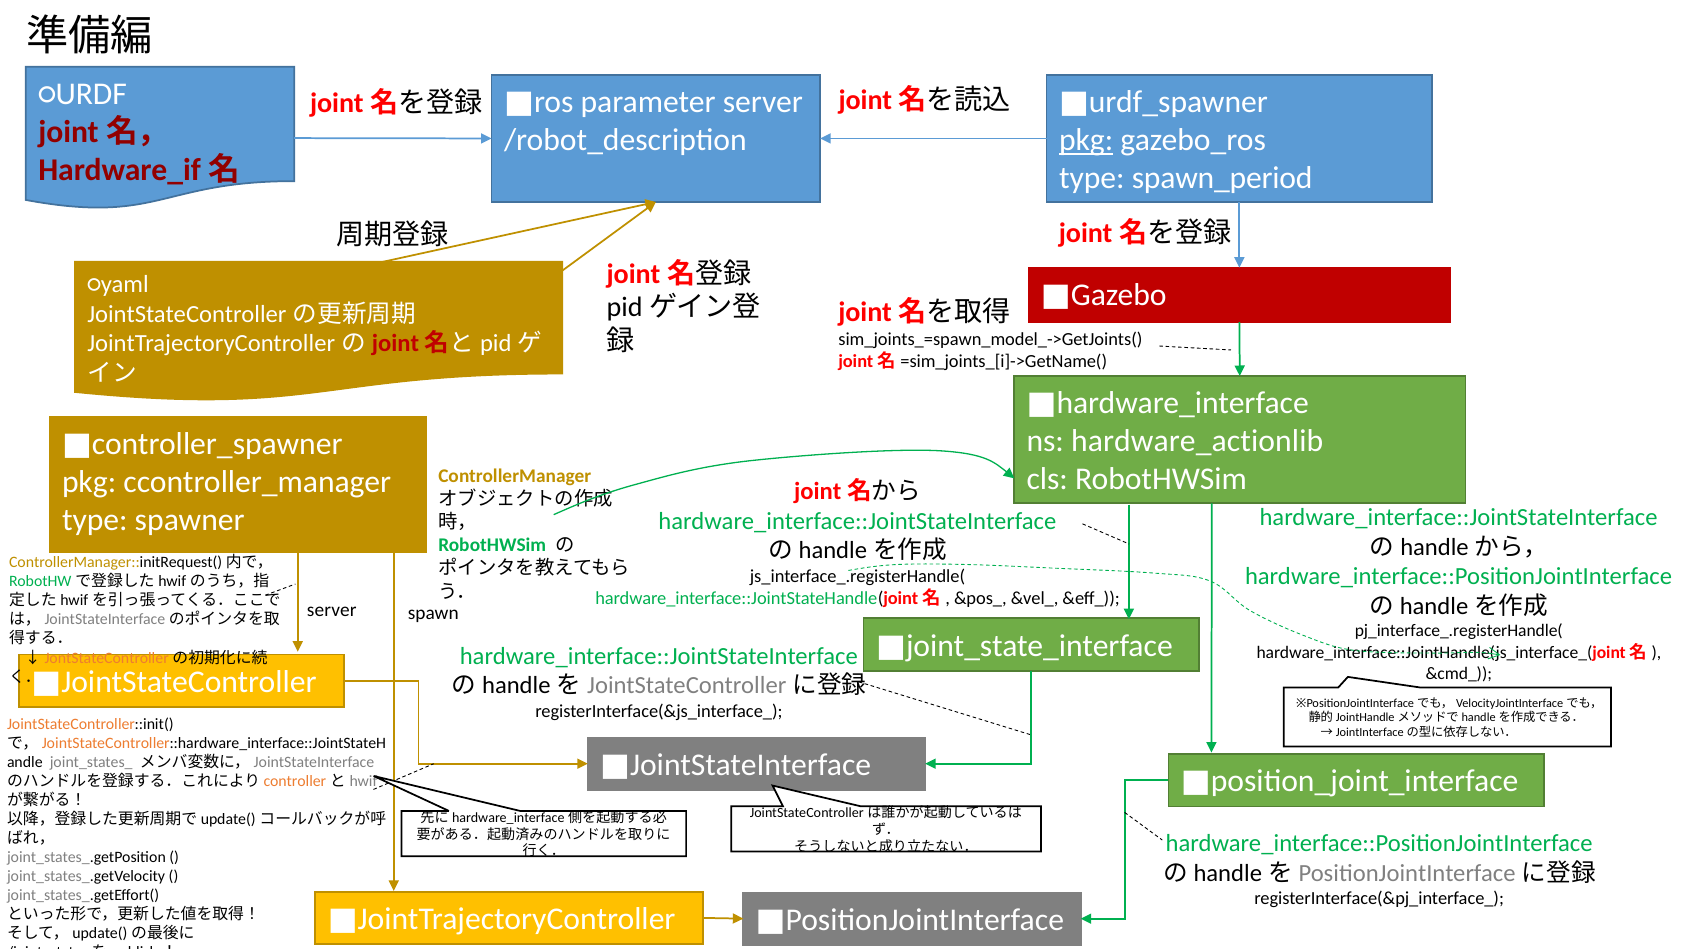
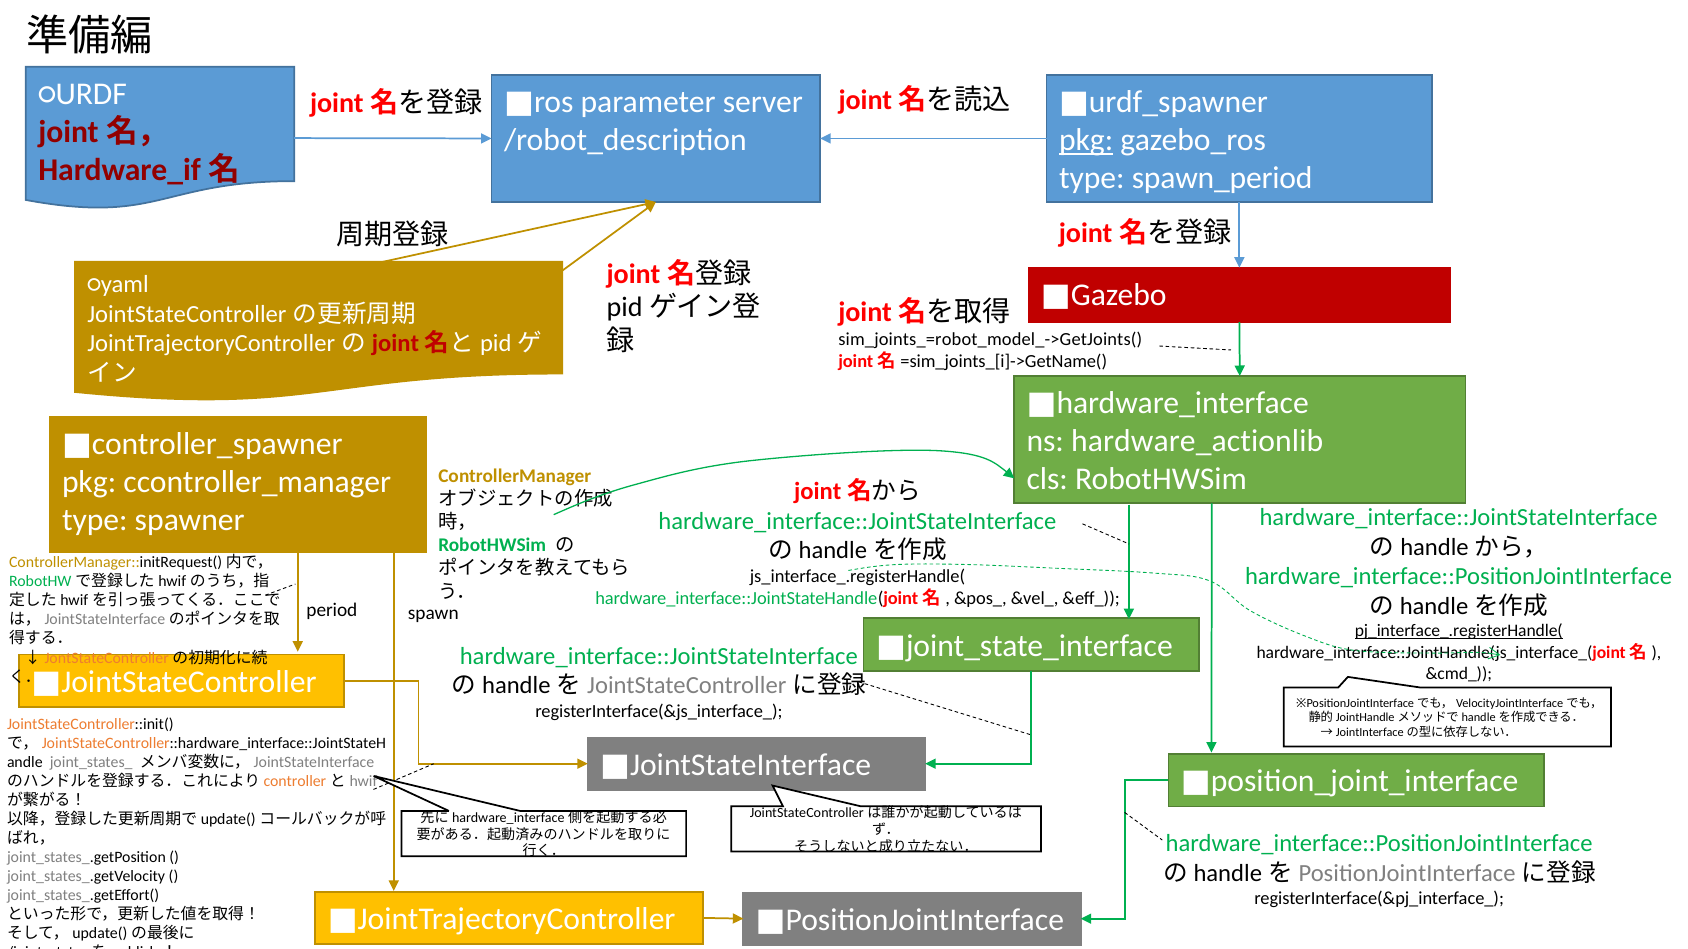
sim_joints_=spawn_model_->GetJoints(: sim_joints_=spawn_model_->GetJoints( -> sim_joints_=robot_model_->GetJoints( (990, 340)
server: server -> period (332, 611)
pj_interface_.registerHandle( underline: none -> present (1459, 631)
